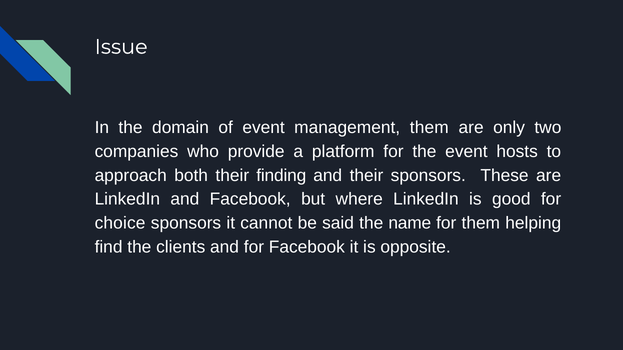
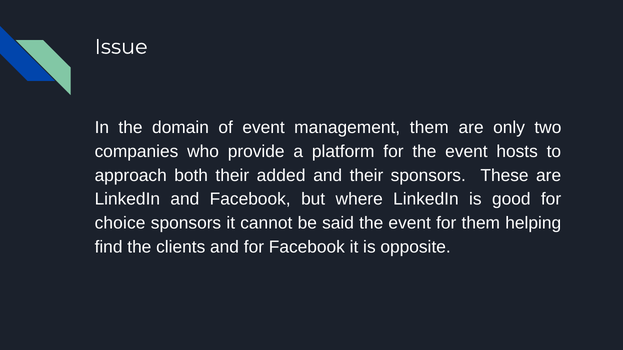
finding: finding -> added (281, 176)
said the name: name -> event (410, 223)
